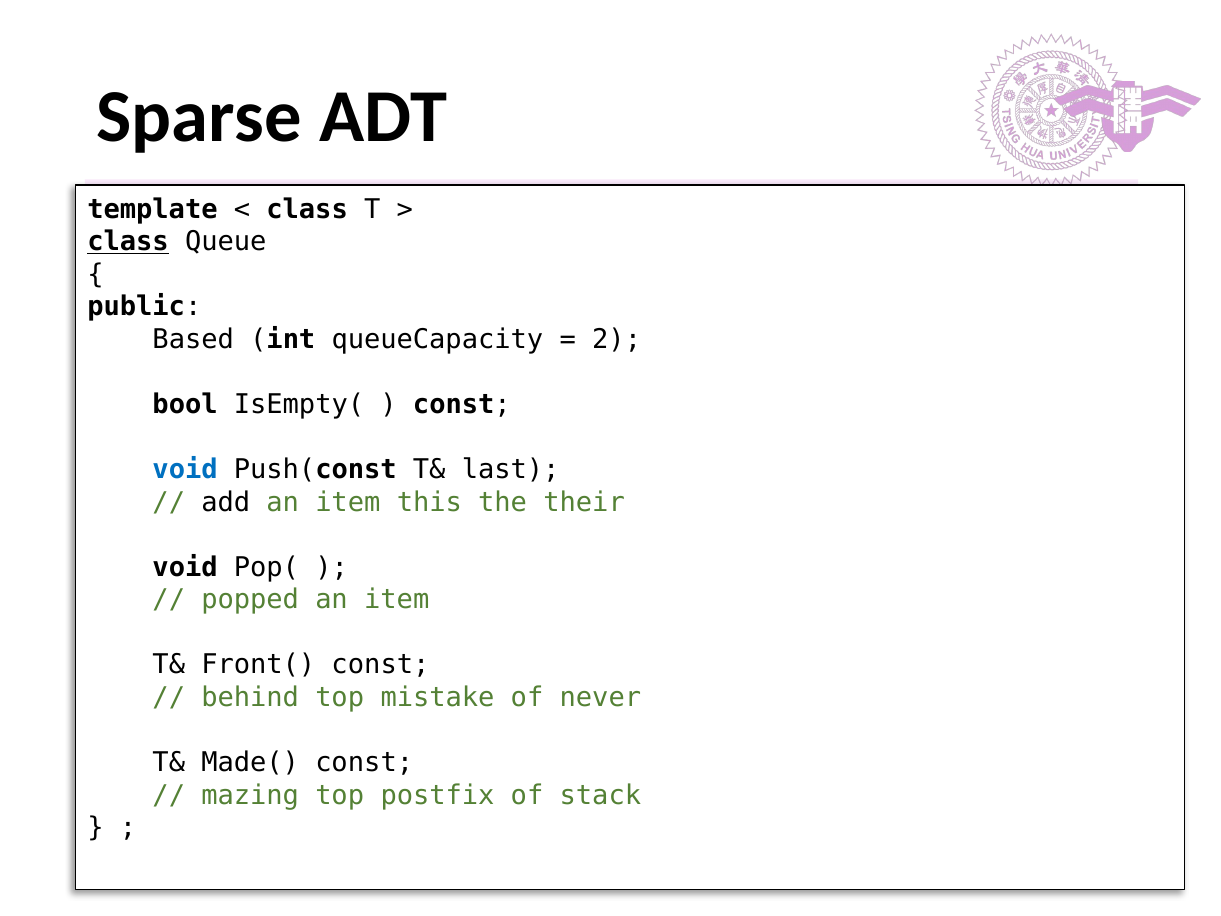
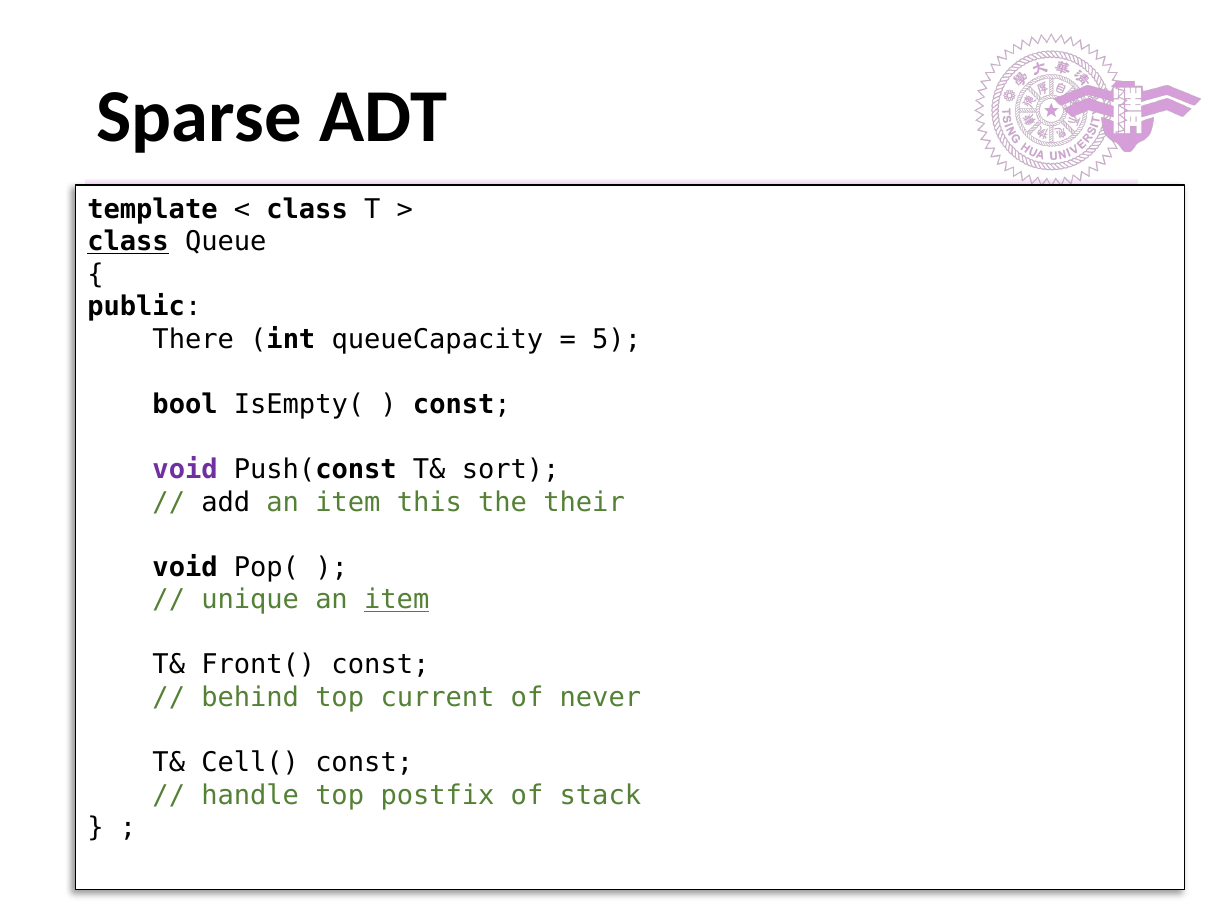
Based: Based -> There (193, 339)
2: 2 -> 5 (617, 339)
void colour: blue -> purple (185, 469)
last: last -> sort (511, 469)
popped: popped -> unique (250, 600)
item underline: none -> present (397, 600)
mistake: mistake -> current (438, 697)
Made(: Made( -> Cell( (250, 762)
mazing: mazing -> handle (250, 795)
